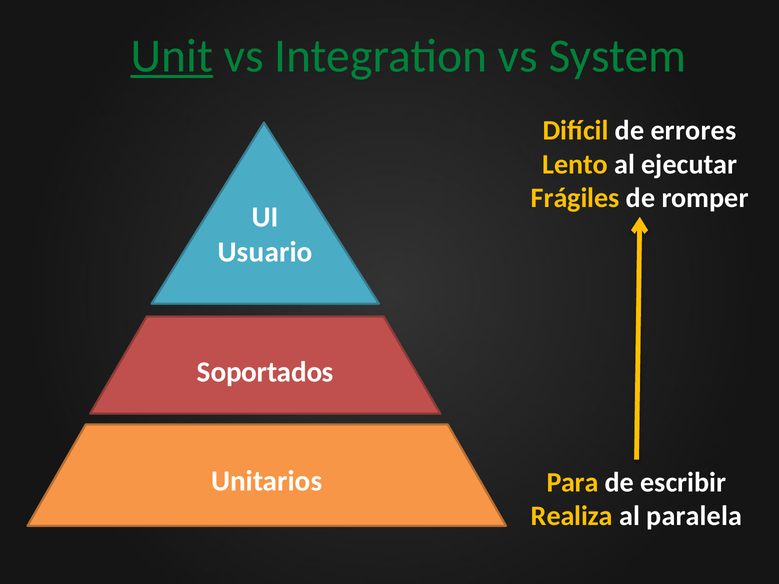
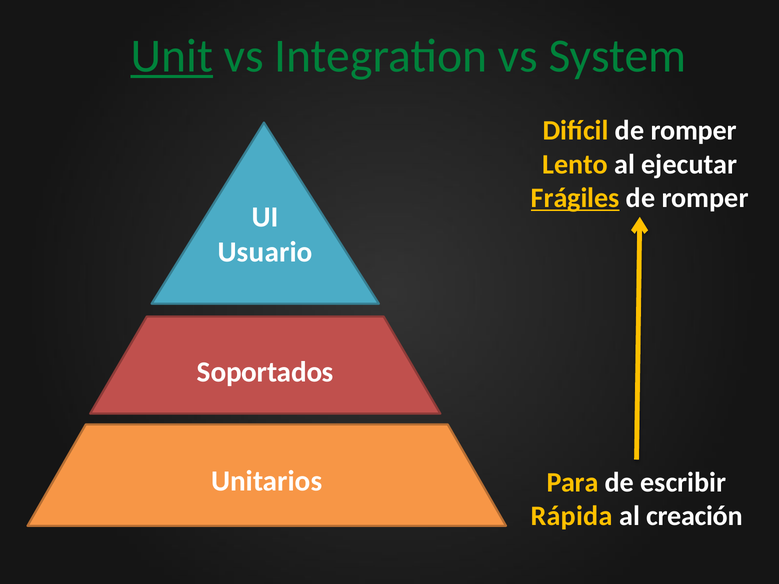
Difícil de errores: errores -> romper (694, 131)
Frágiles underline: none -> present (575, 198)
Realiza: Realiza -> Rápida (572, 516)
paralela: paralela -> creación (694, 516)
